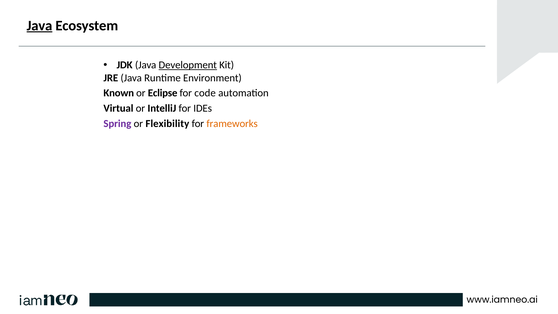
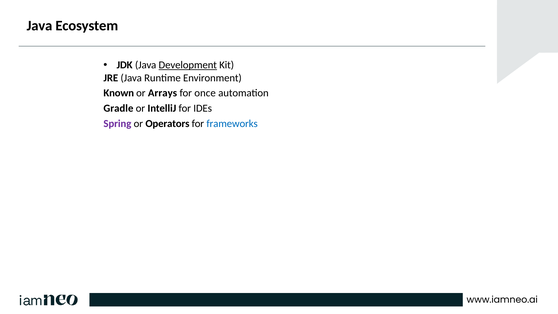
Java underline: present -> none (39, 26)
Eclipse: Eclipse -> Arrays (163, 93)
code: code -> once (205, 93)
Virtual: Virtual -> Gradle (118, 108)
Flexibility: Flexibility -> Operators (167, 123)
frameworks colour: orange -> blue (232, 123)
